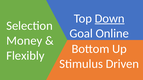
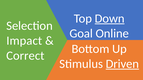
Money: Money -> Impact (24, 41)
Flexibly: Flexibly -> Correct (25, 56)
Driven underline: none -> present (122, 64)
